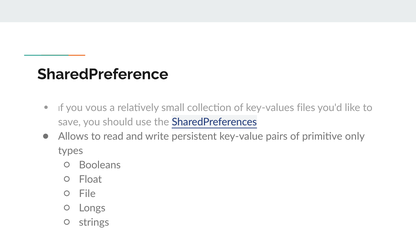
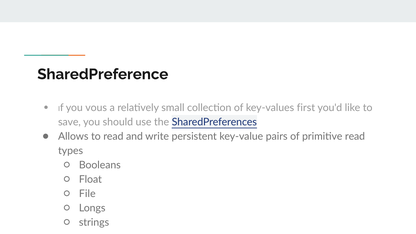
files: files -> first (306, 108)
primitive only: only -> read (355, 136)
